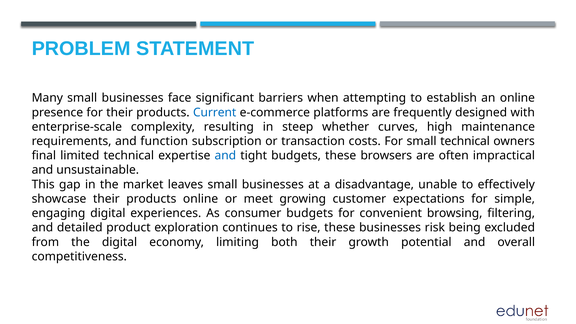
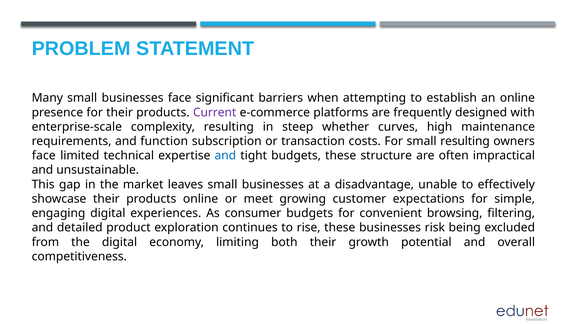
Current colour: blue -> purple (215, 112)
small technical: technical -> resulting (465, 141)
final: final -> face (44, 156)
browsers: browsers -> structure (386, 156)
